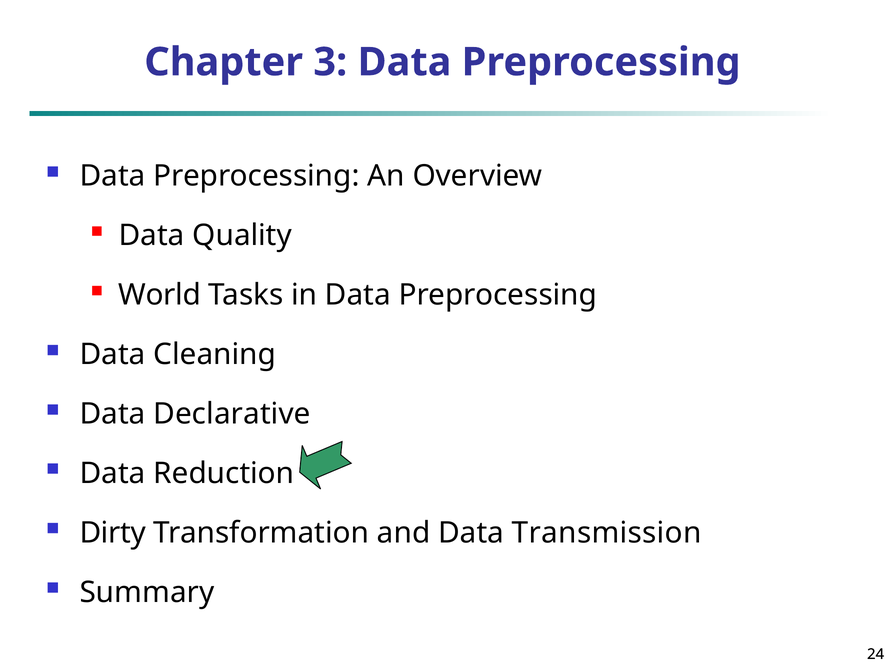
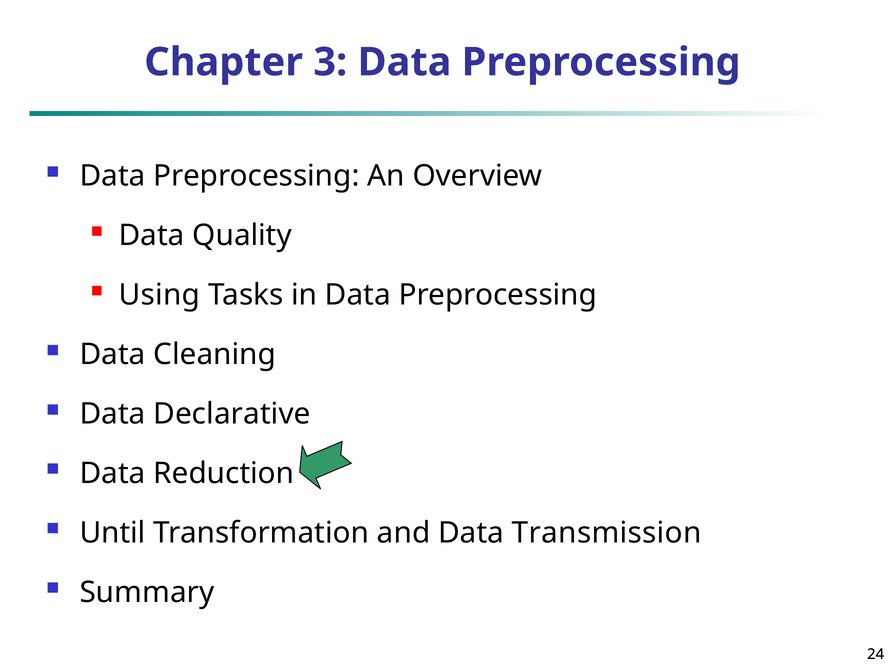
World: World -> Using (159, 295)
Dirty: Dirty -> Until (113, 533)
